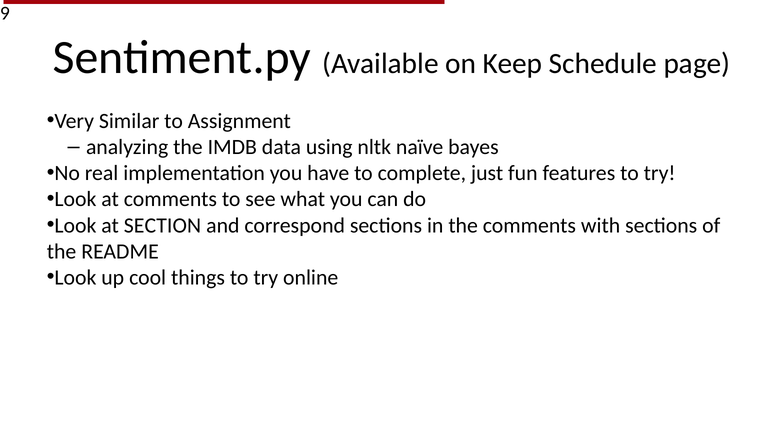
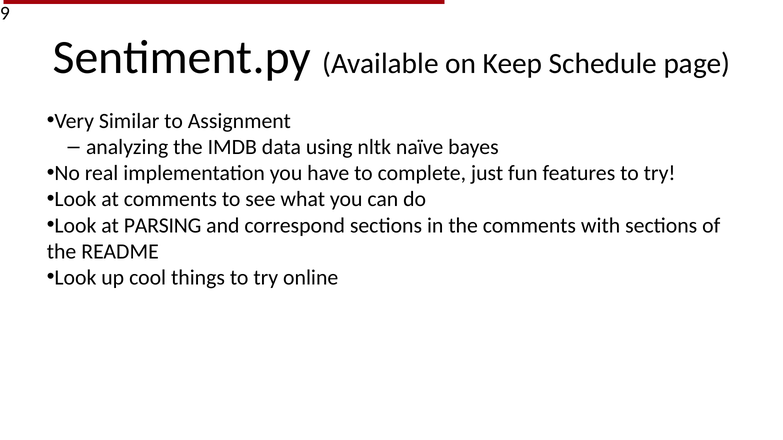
SECTION: SECTION -> PARSING (163, 226)
